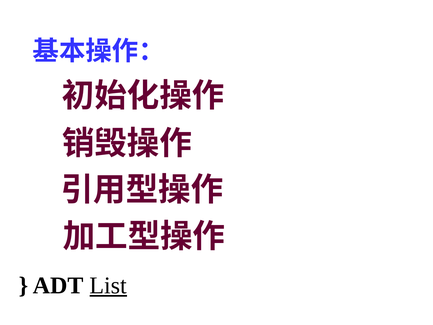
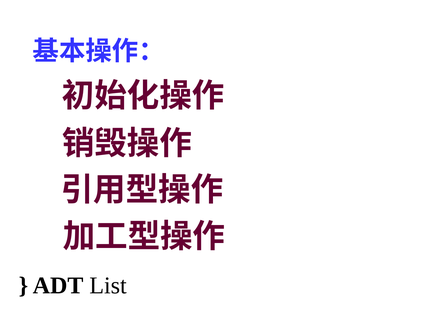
List underline: present -> none (108, 285)
